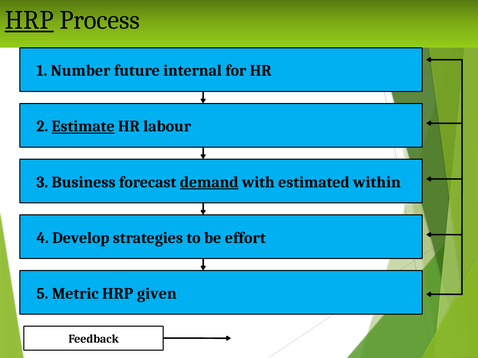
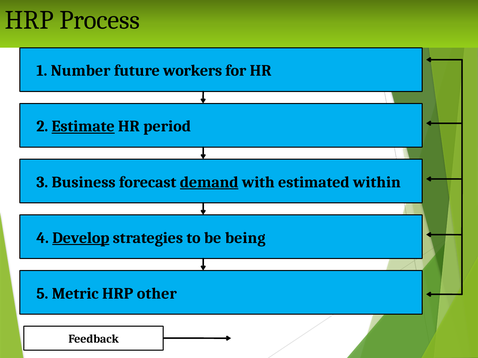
HRP underline: present -> none (29, 20)
internal: internal -> workers (193, 71)
labour: labour -> period (167, 127)
Develop underline: none -> present (81, 238)
effort: effort -> being (245, 238)
given: given -> other (157, 294)
